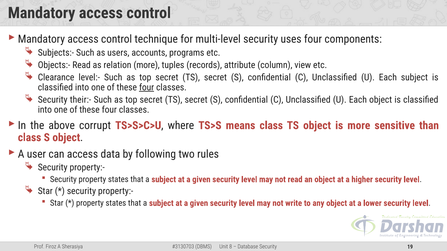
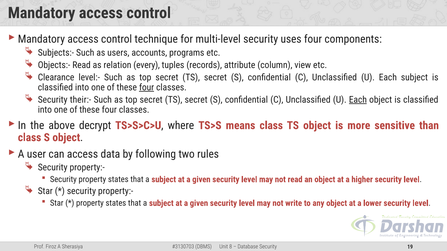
relation more: more -> every (147, 65)
Each underline: none -> present (358, 100)
corrupt: corrupt -> decrypt (95, 126)
